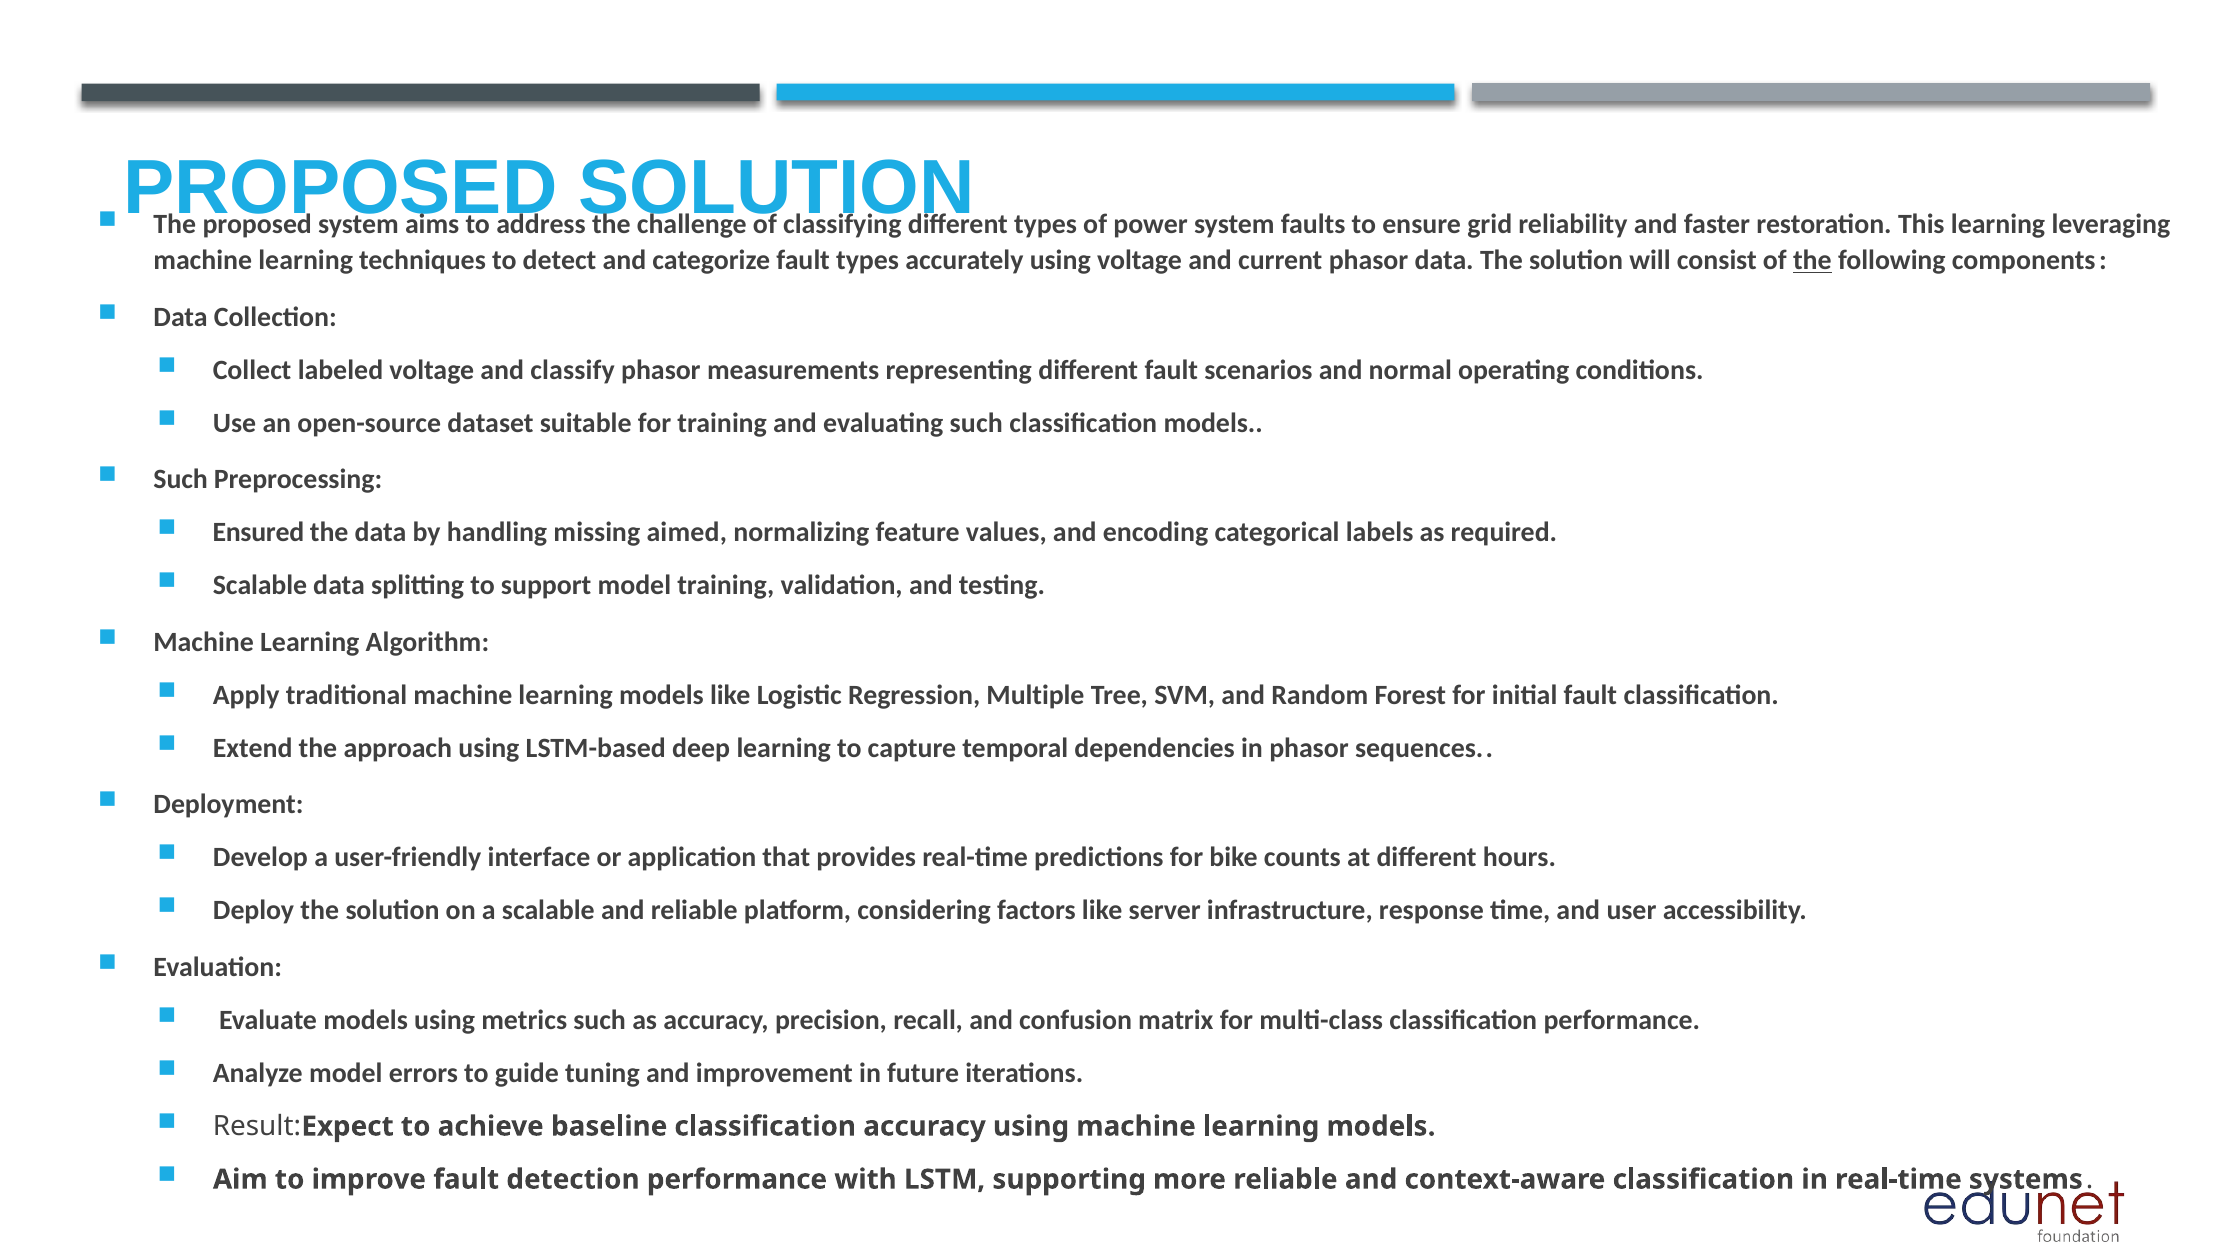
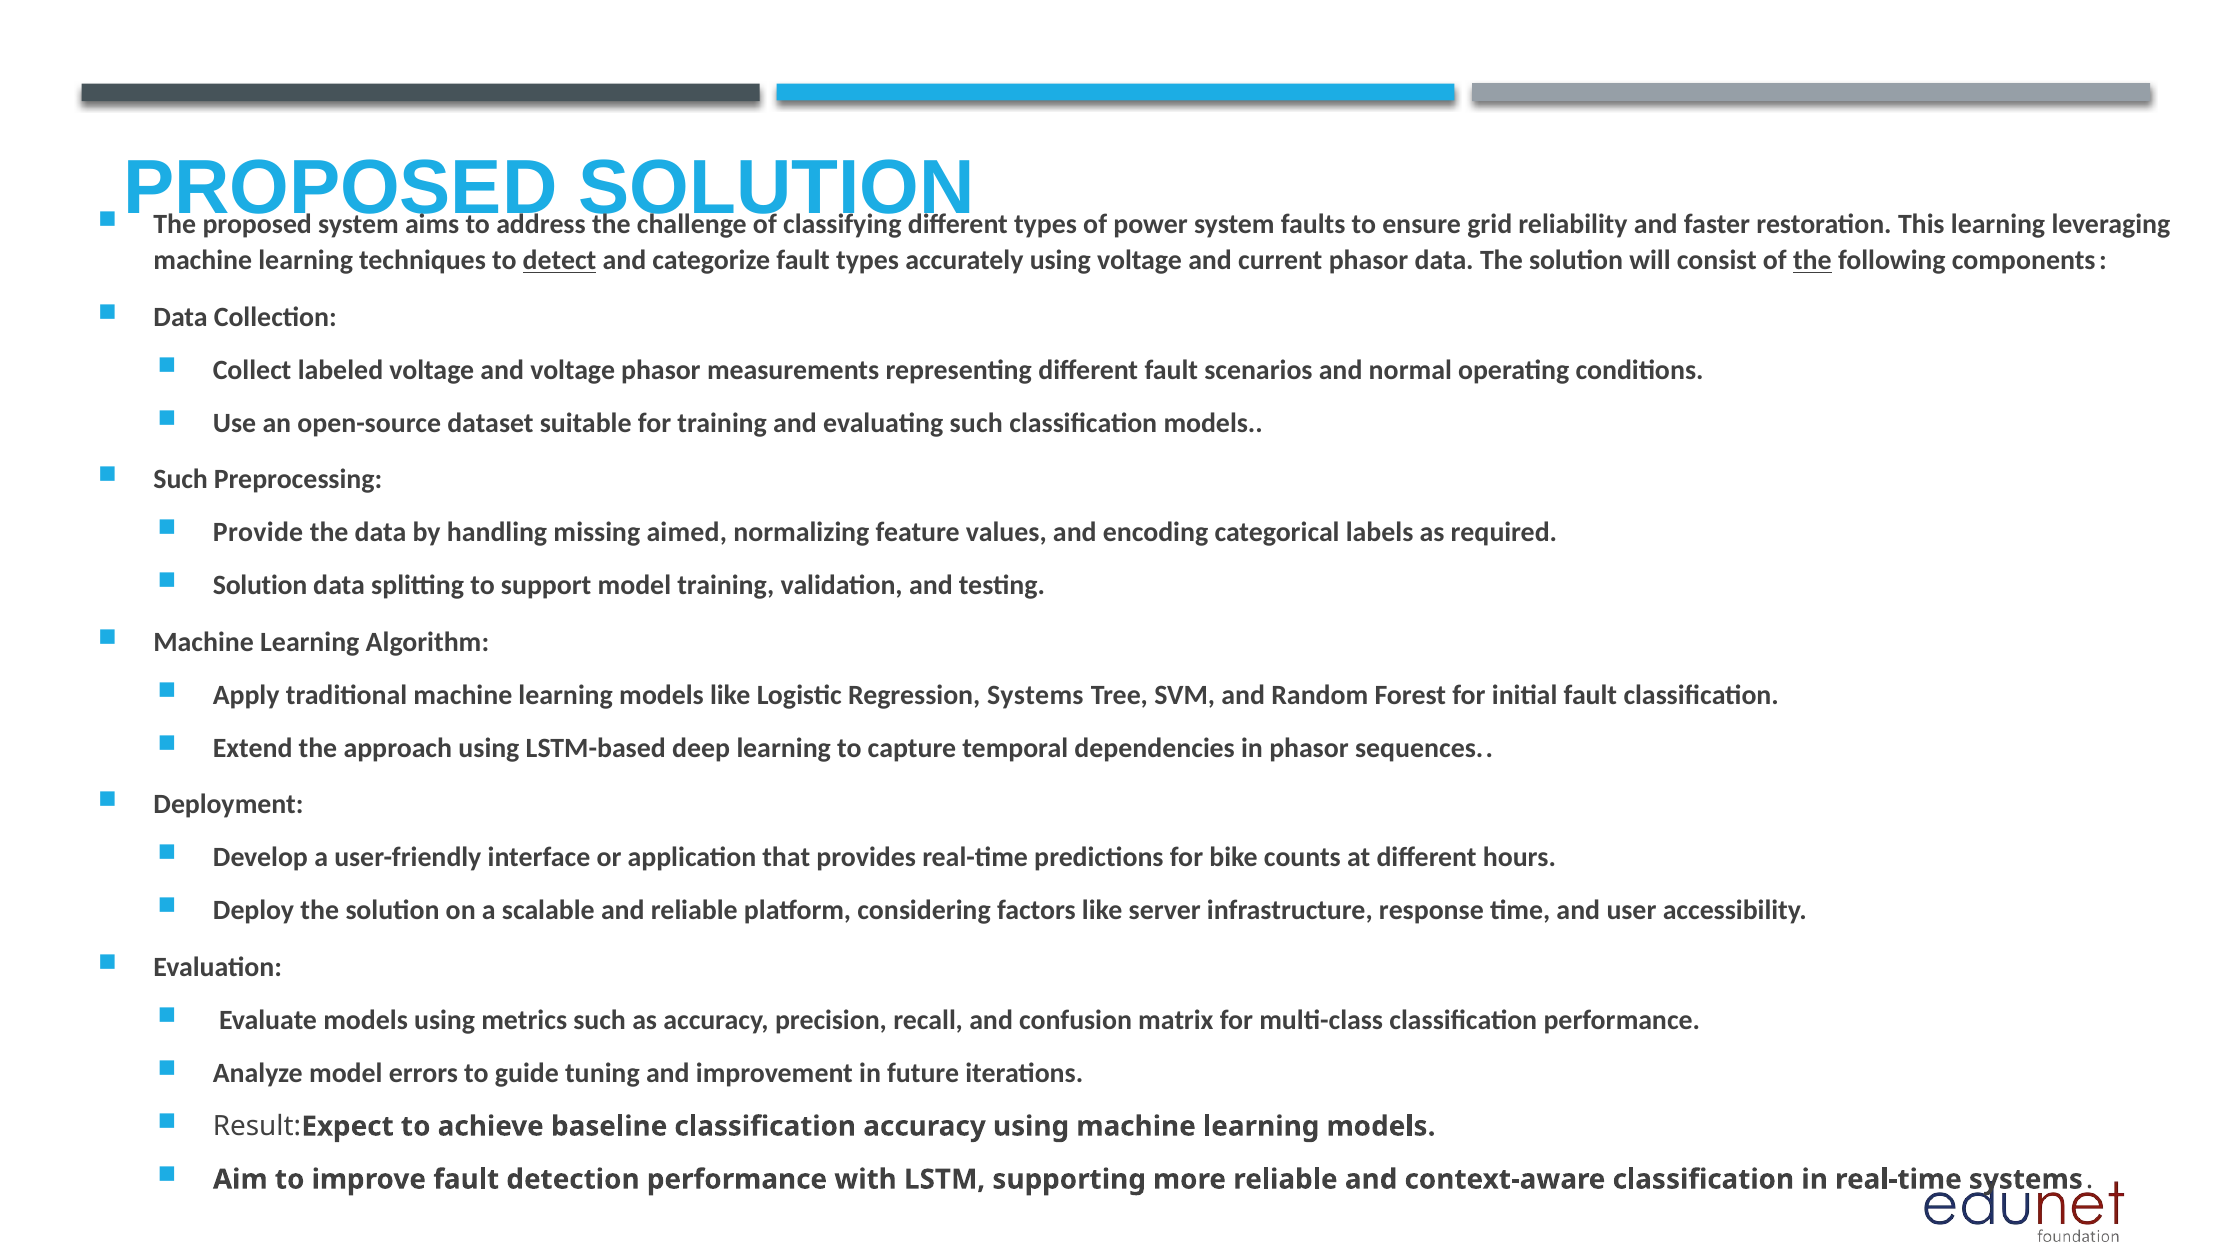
detect underline: none -> present (559, 261)
and classify: classify -> voltage (573, 370)
Ensured: Ensured -> Provide (258, 532)
Scalable: Scalable -> Solution (260, 585)
Regression Multiple: Multiple -> Systems (1035, 695)
